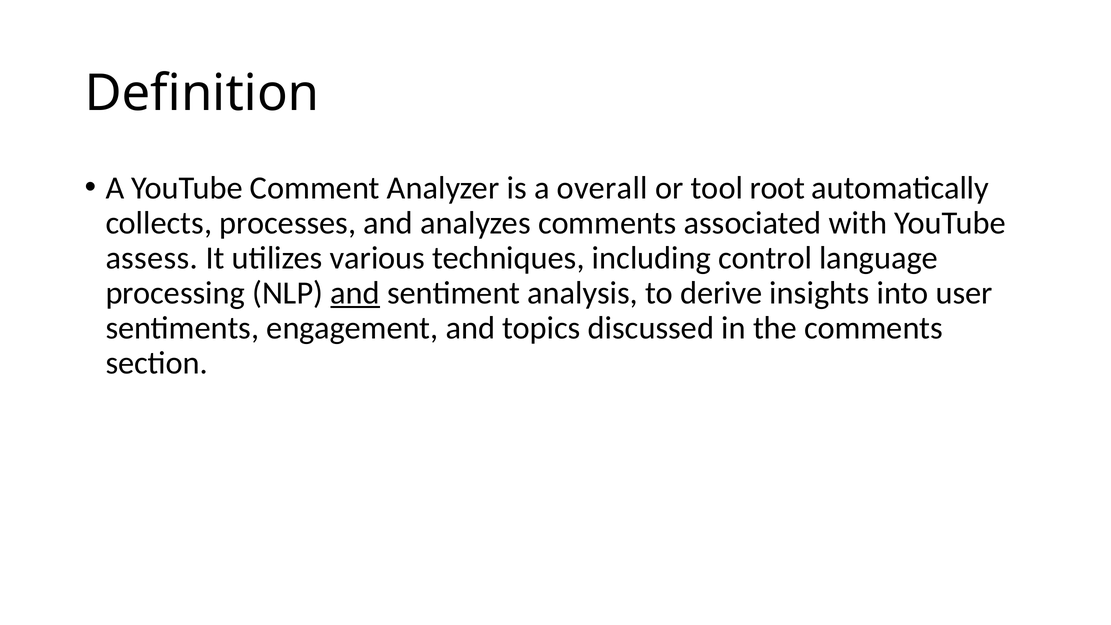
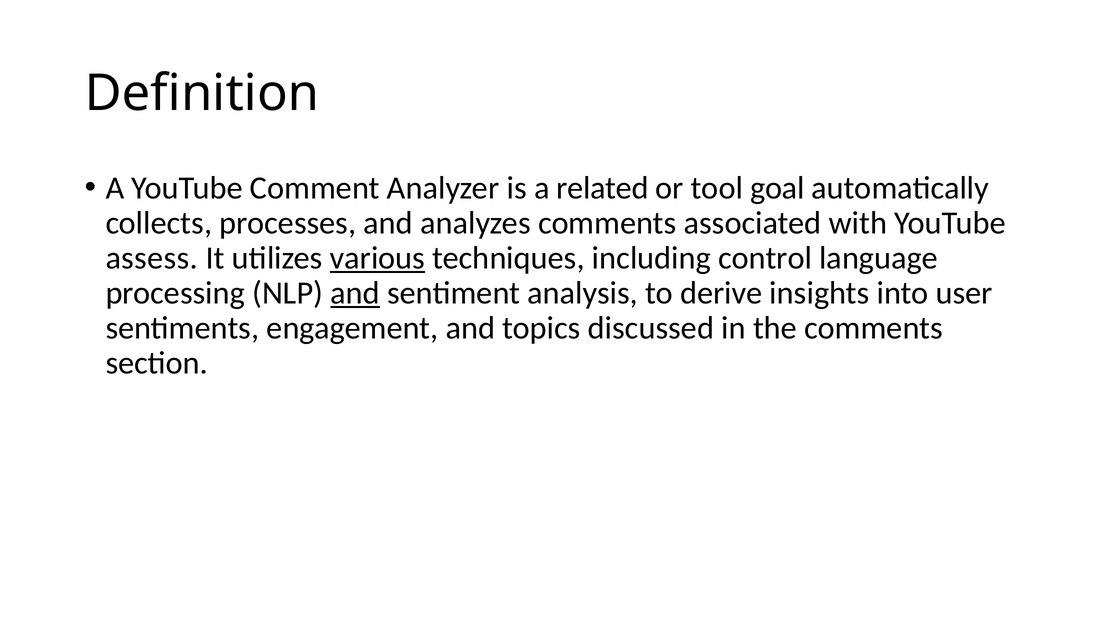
overall: overall -> related (603, 188)
root: root -> goal (777, 188)
various underline: none -> present (377, 258)
